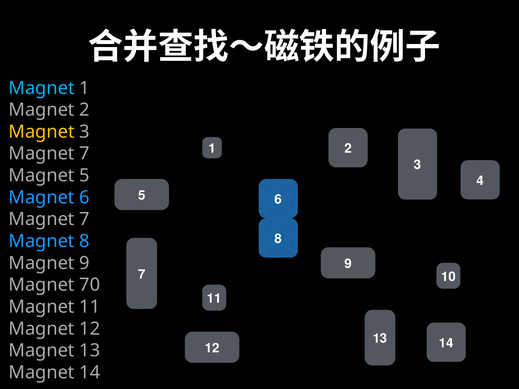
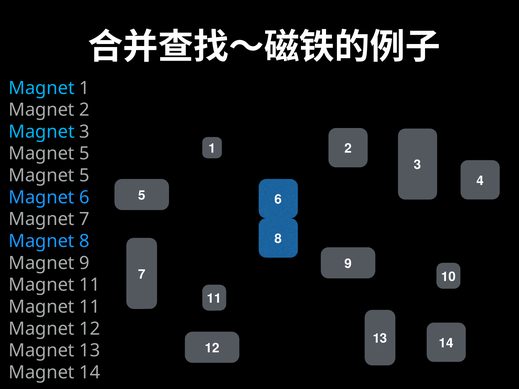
Magnet colour: yellow -> light blue (42, 132)
7: 7 -> 5 (85, 154)
70: 70 -> 11 (90, 285)
